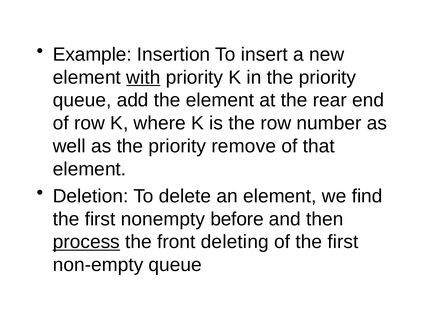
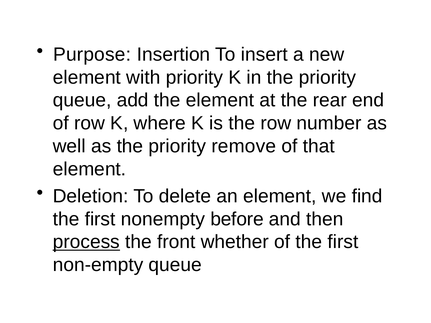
Example: Example -> Purpose (92, 54)
with underline: present -> none (143, 77)
deleting: deleting -> whether (235, 242)
